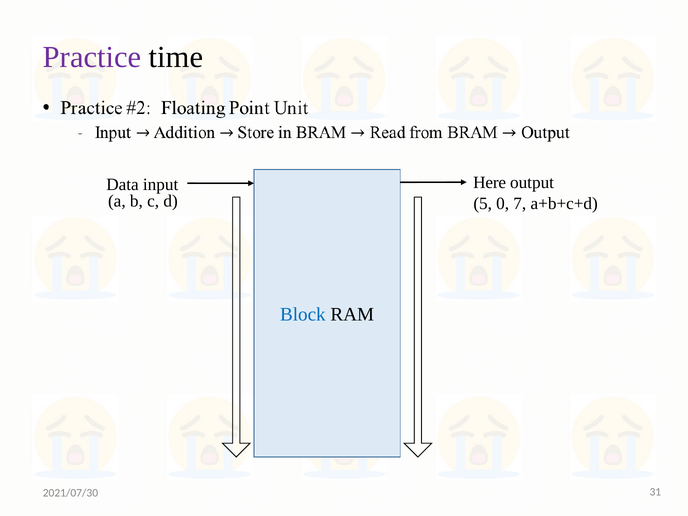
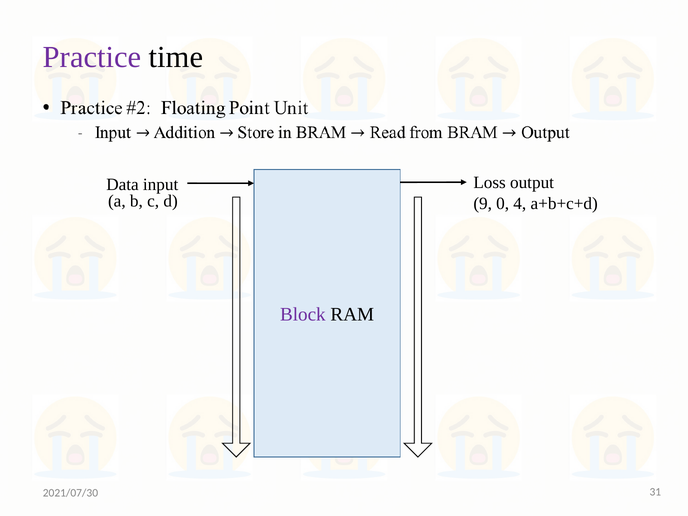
Here: Here -> Loss (490, 183)
5: 5 -> 9 (483, 203)
7: 7 -> 4 (520, 203)
Block colour: blue -> purple (303, 315)
